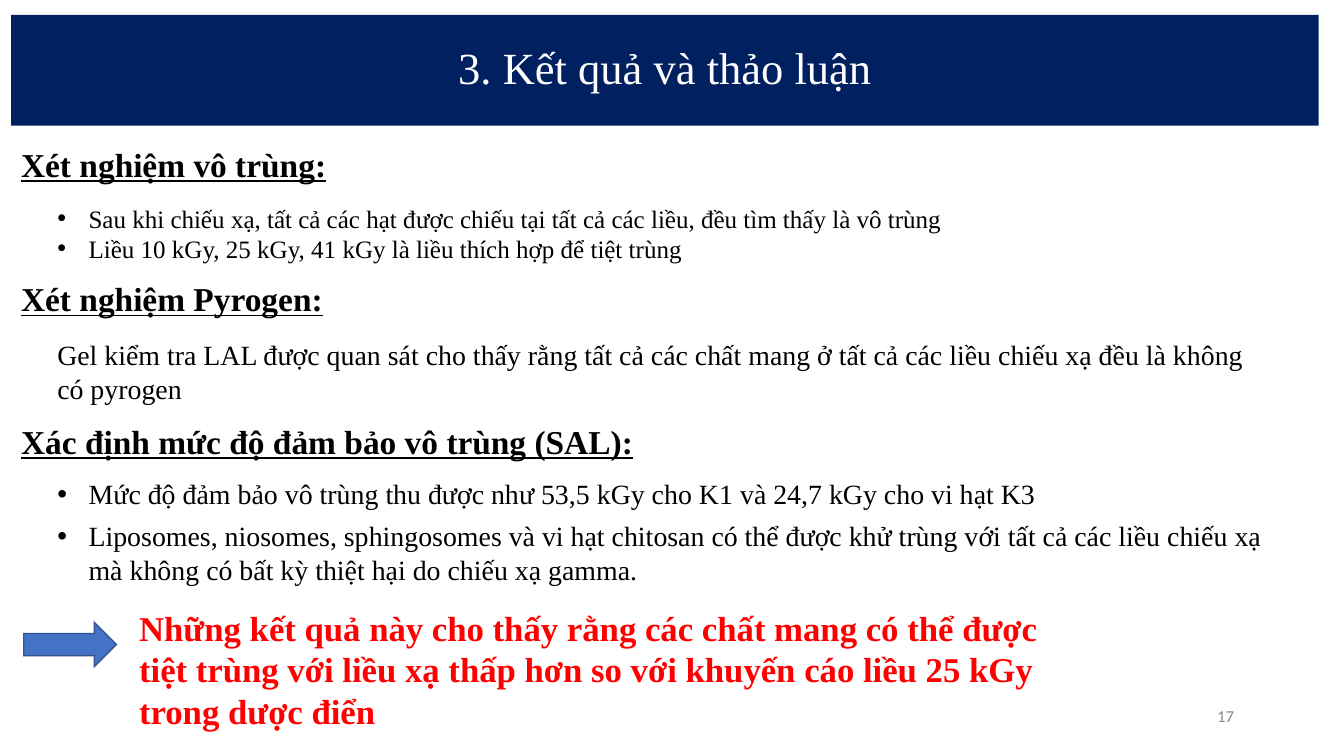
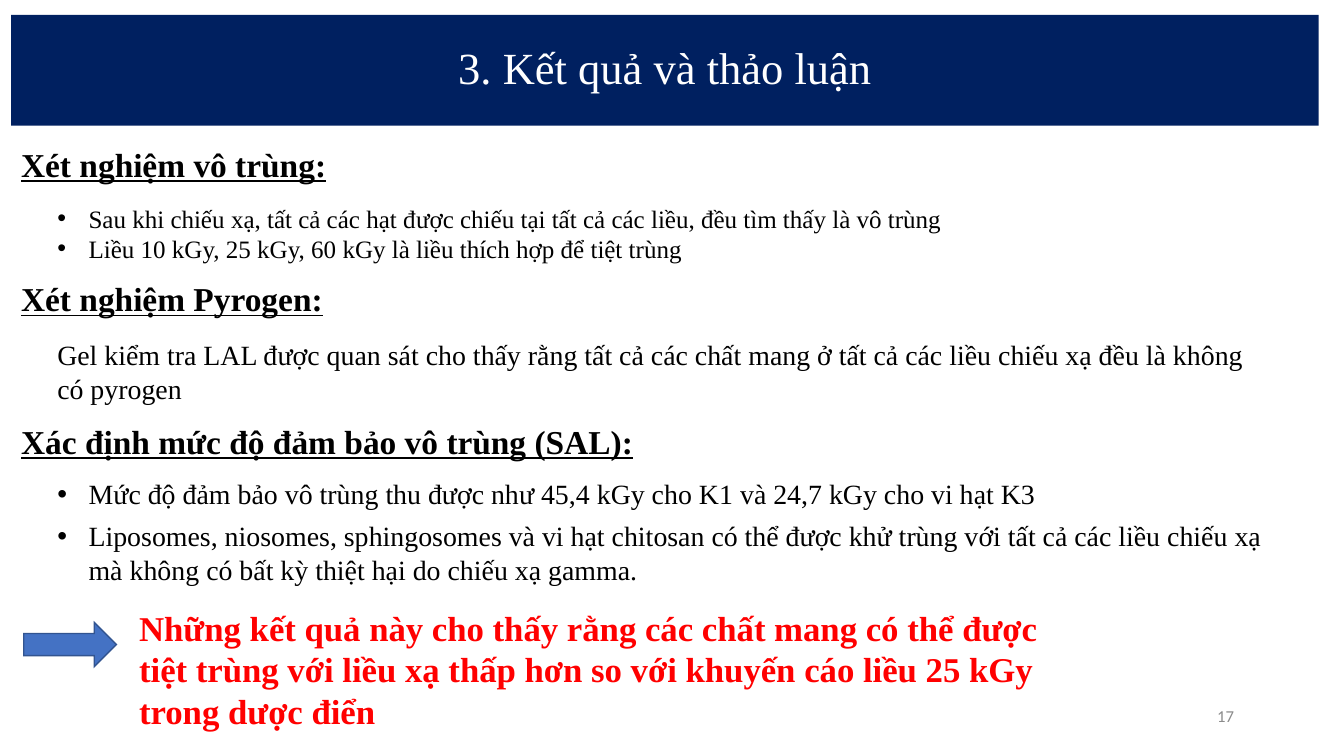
41: 41 -> 60 (324, 250)
53,5: 53,5 -> 45,4 (565, 496)
